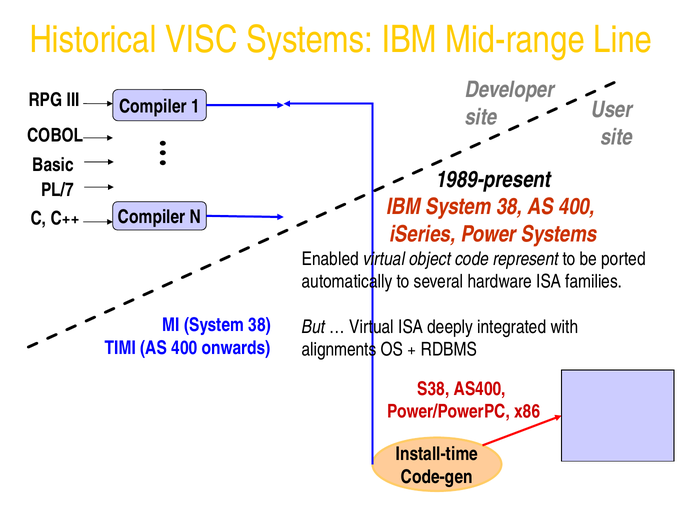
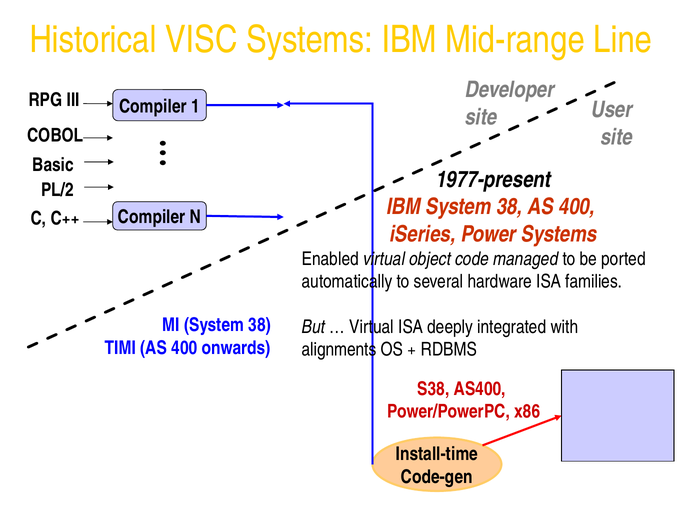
1989-present: 1989-present -> 1977-present (494, 180)
PL/7: PL/7 -> PL/2 (58, 190)
represent: represent -> managed (526, 259)
